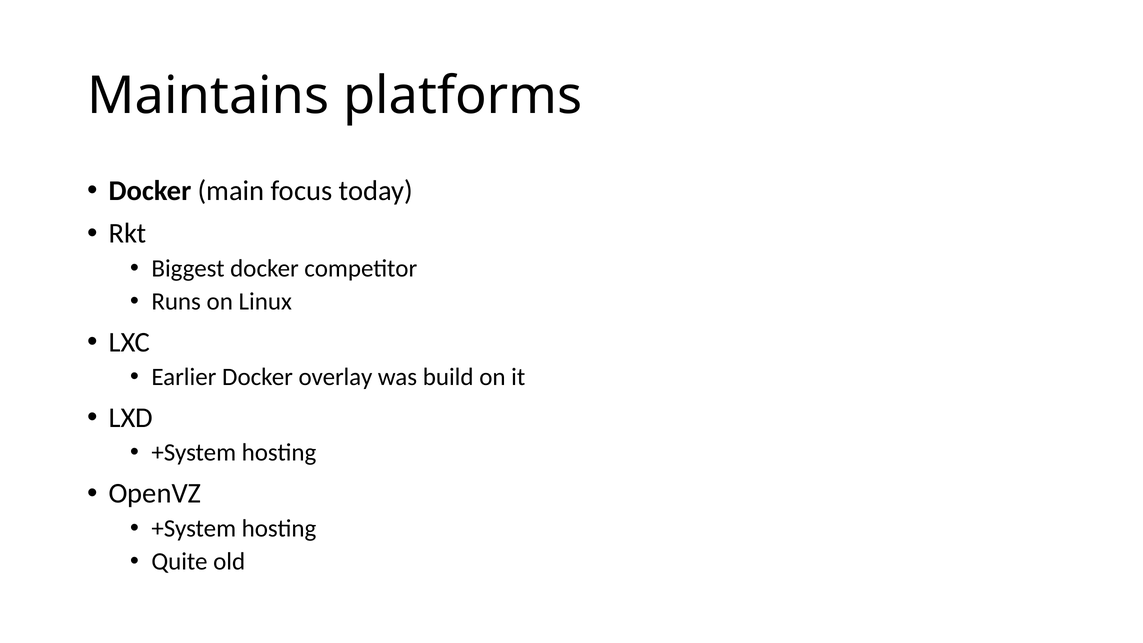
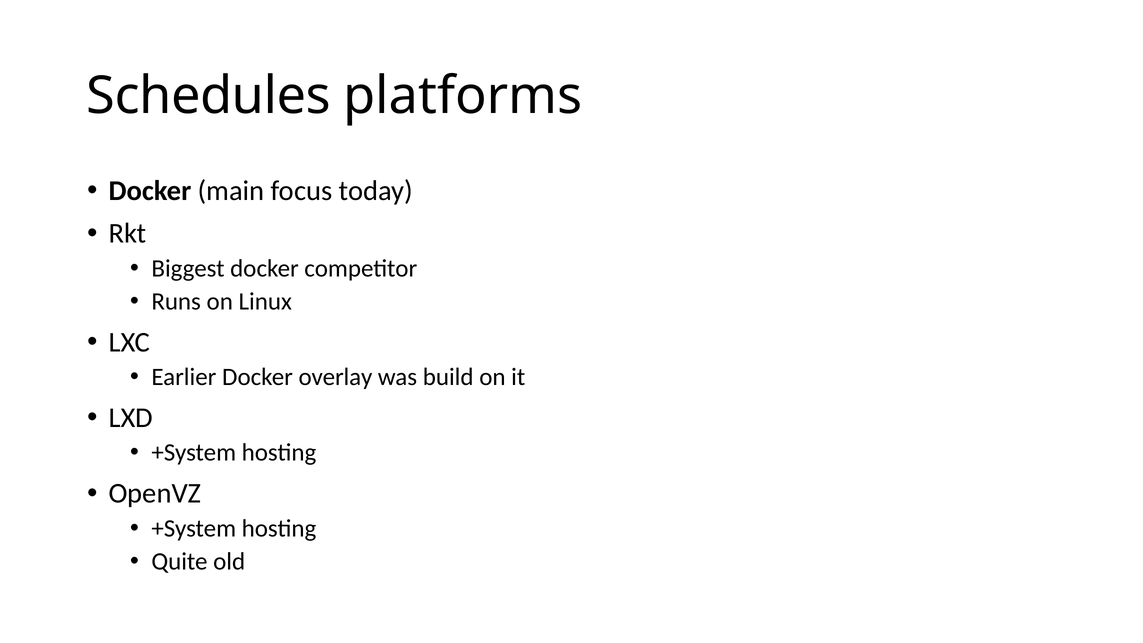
Maintains: Maintains -> Schedules (209, 96)
